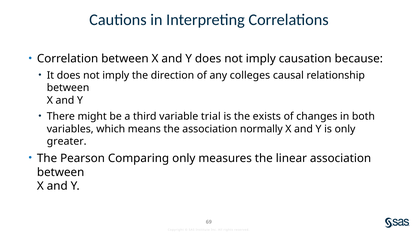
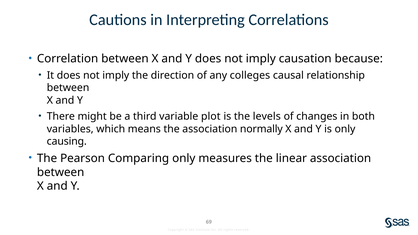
trial: trial -> plot (211, 116)
exists: exists -> levels (267, 116)
greater: greater -> causing (67, 142)
